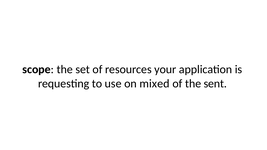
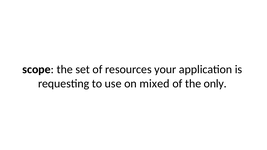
sent: sent -> only (215, 84)
